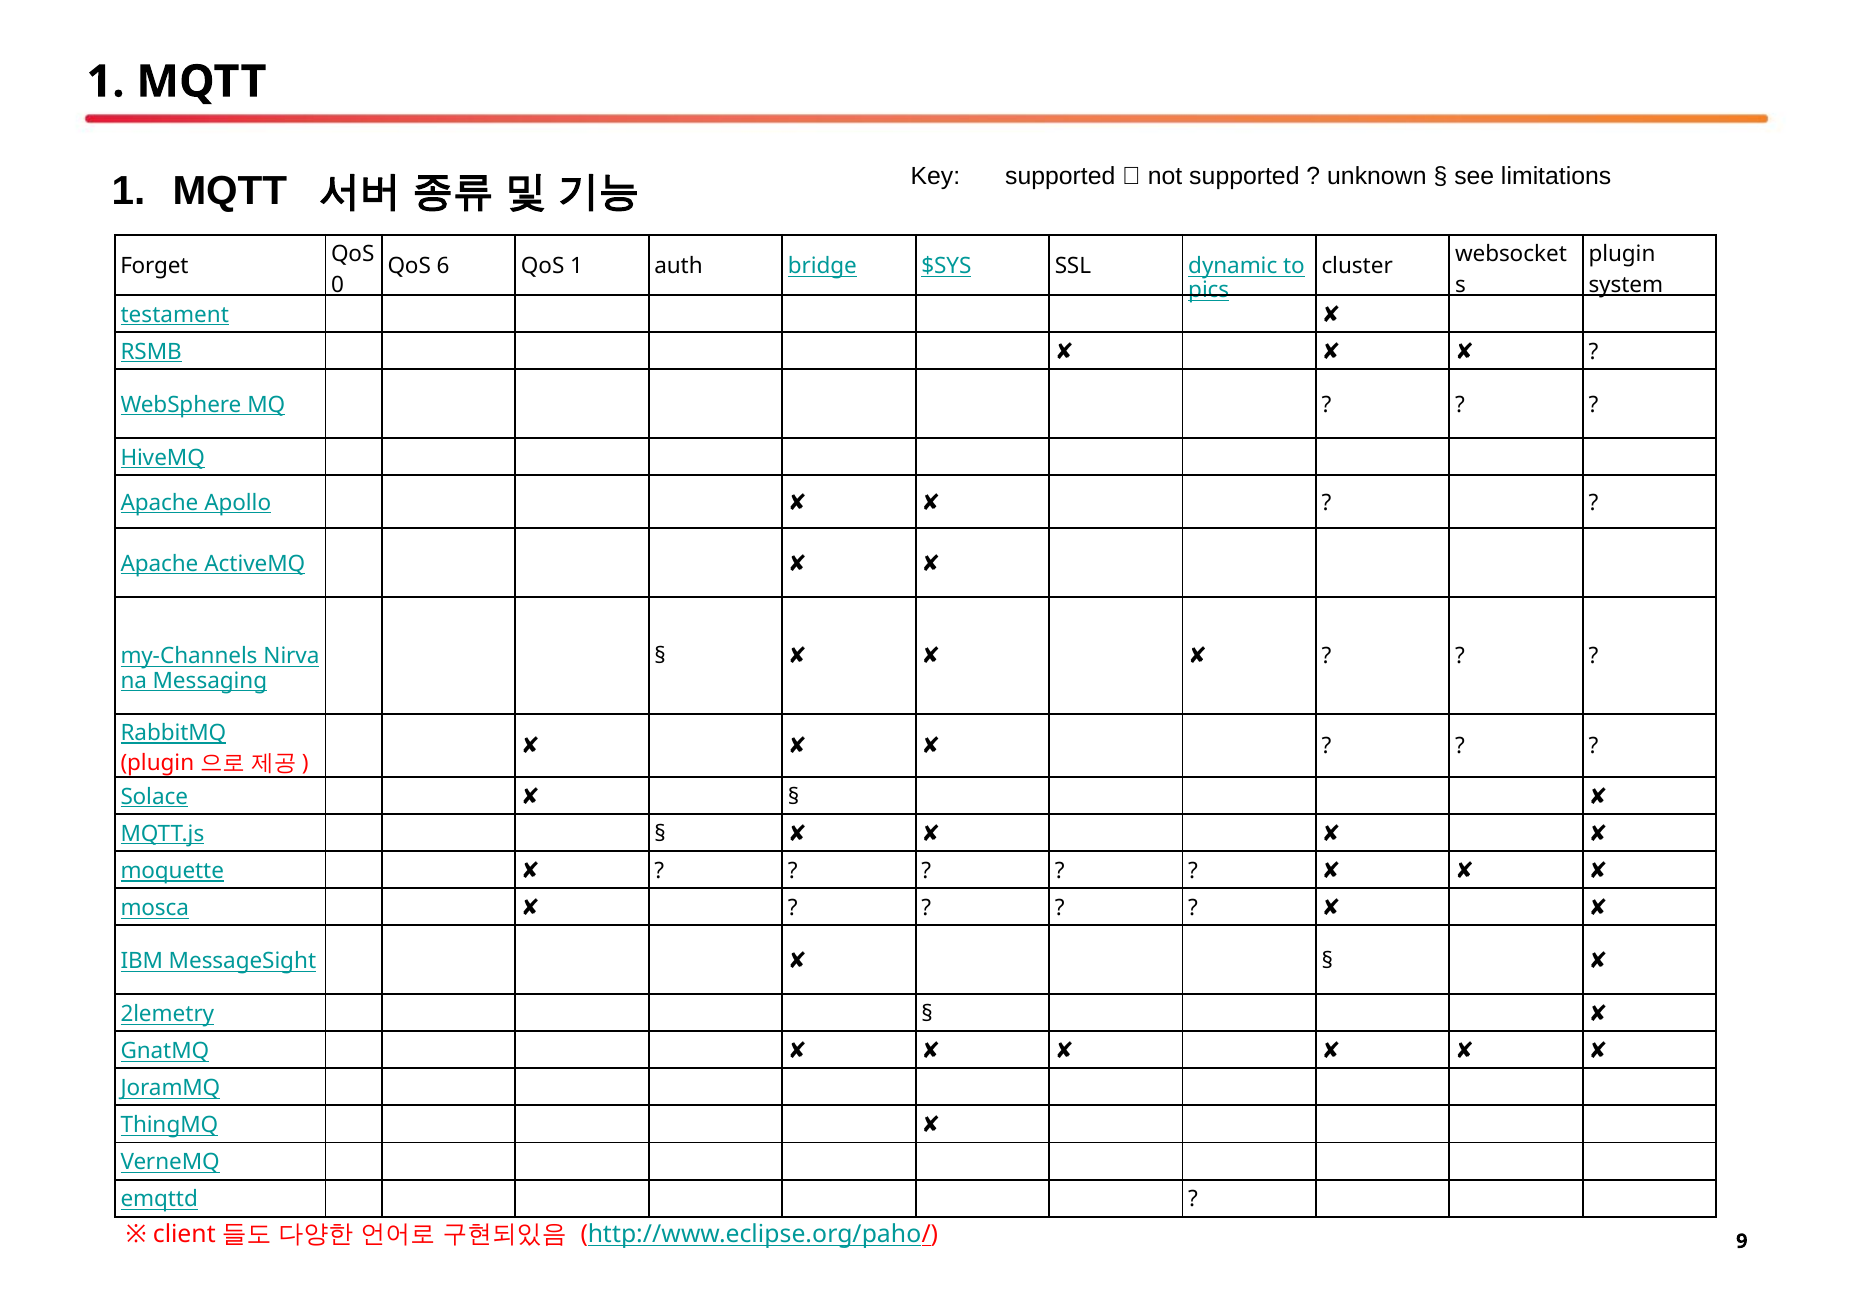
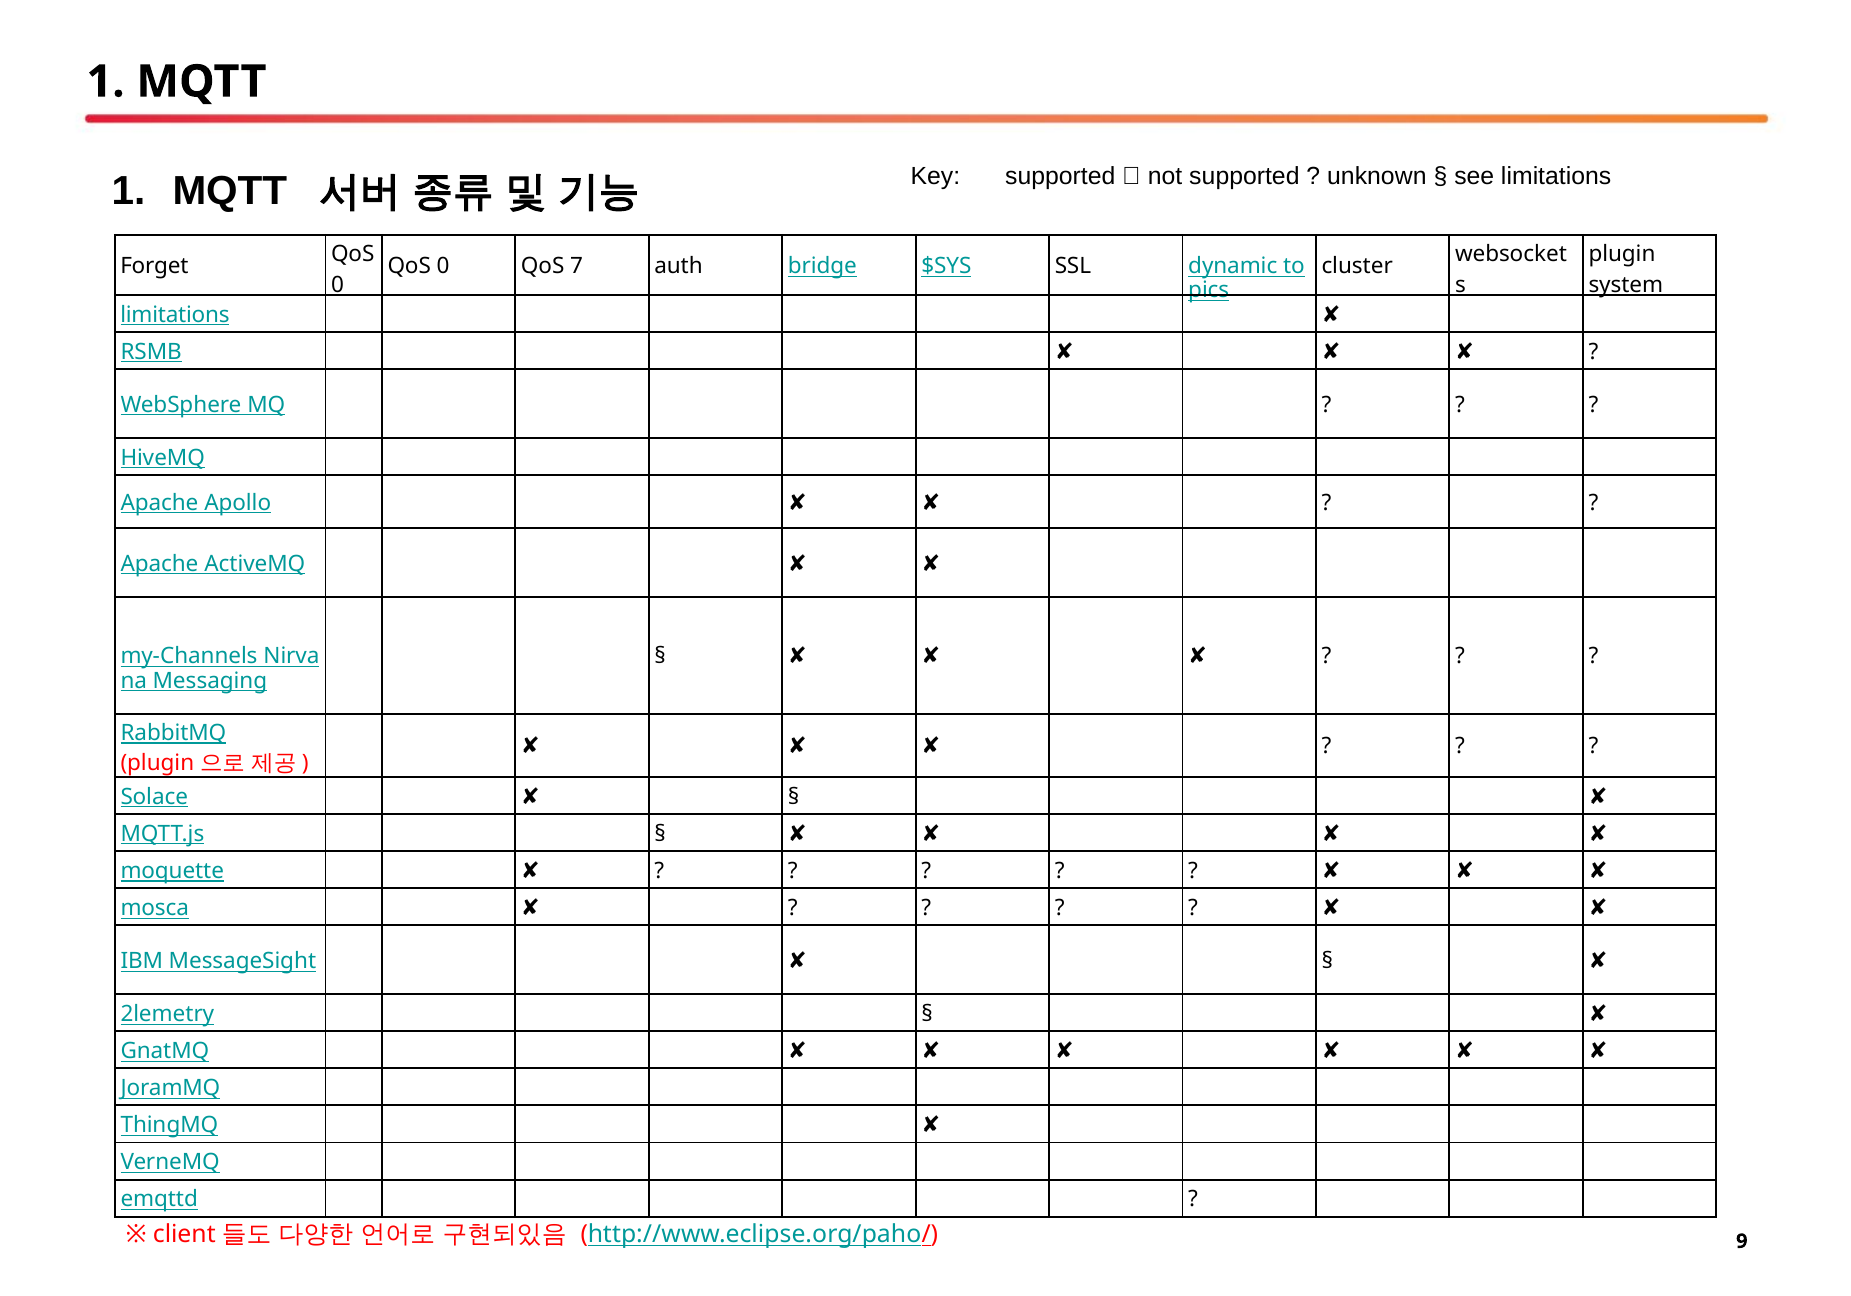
6: 6 -> 0 (443, 266)
QoS 1: 1 -> 7 (577, 266)
testament: testament -> limitations (175, 315)
